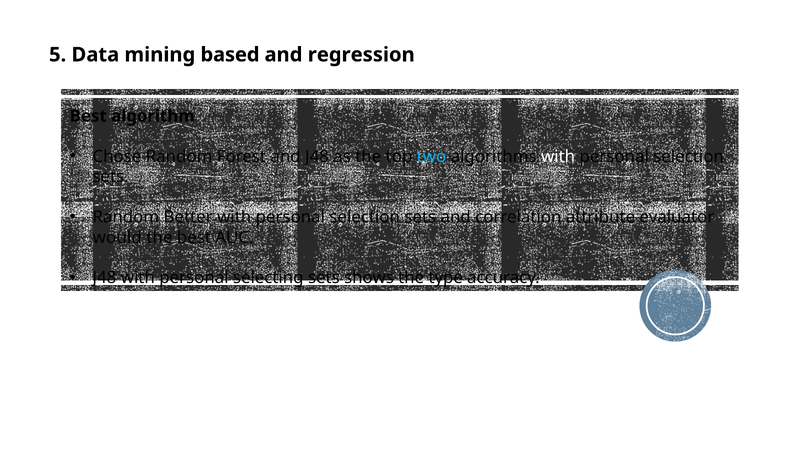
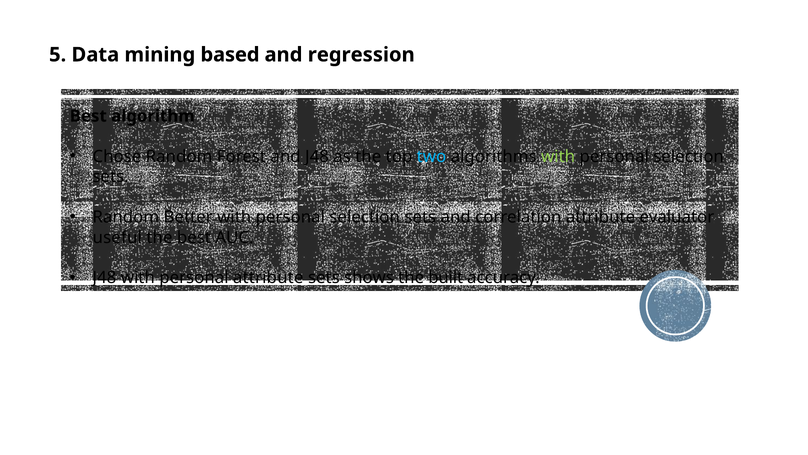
with colour: white -> light green (558, 156)
would: would -> useful (117, 237)
personal selecting: selecting -> attribute (268, 278)
type: type -> built (446, 278)
